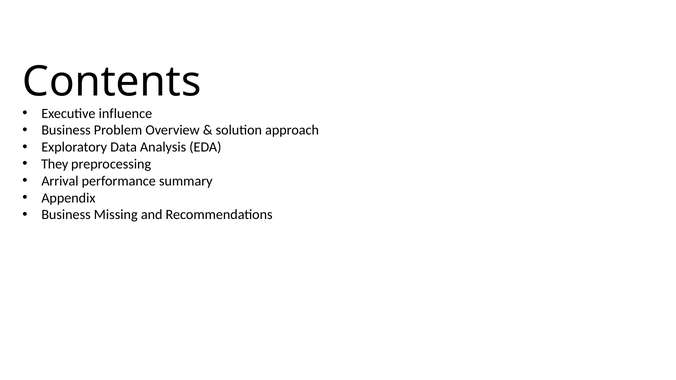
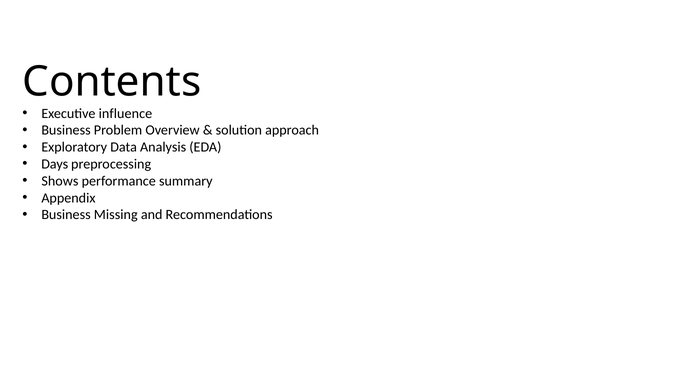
They: They -> Days (55, 164)
Arrival: Arrival -> Shows (60, 181)
